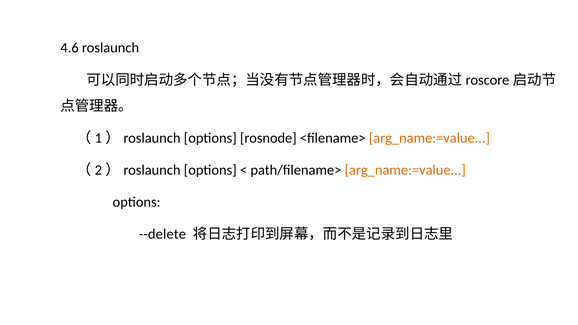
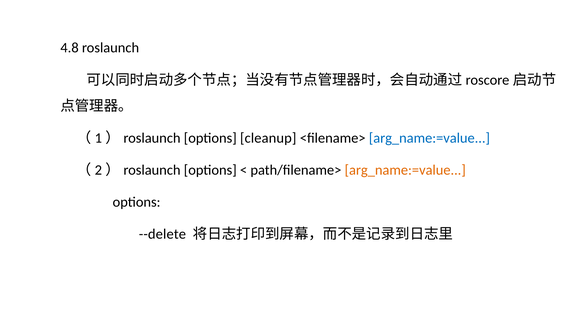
4.6: 4.6 -> 4.8 (70, 48)
rosnode: rosnode -> cleanup (268, 138)
arg_name:=value colour: orange -> blue (429, 138)
